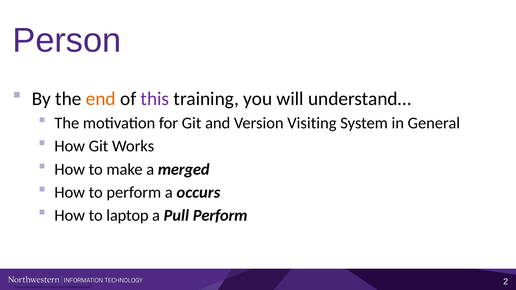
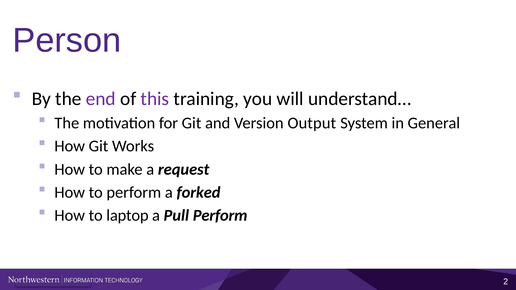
end colour: orange -> purple (101, 99)
Visiting: Visiting -> Output (312, 123)
merged: merged -> request (184, 169)
occurs: occurs -> forked (198, 192)
